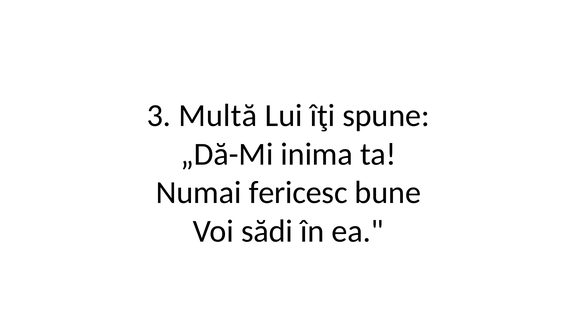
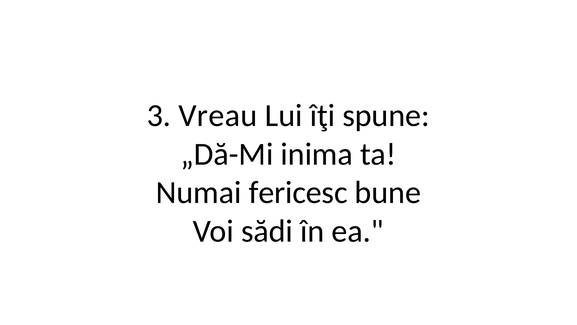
Multă: Multă -> Vreau (218, 115)
